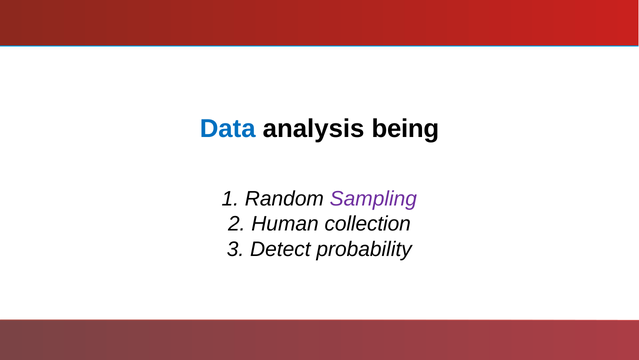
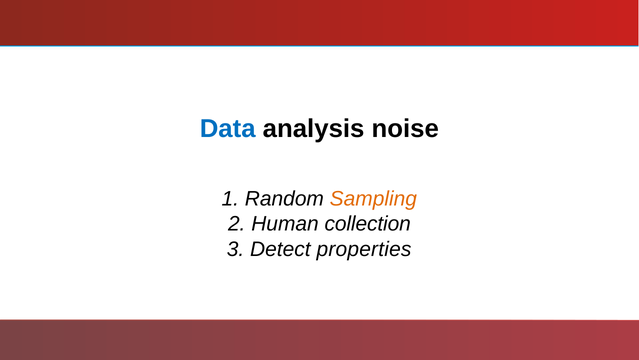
being: being -> noise (405, 128)
Sampling colour: purple -> orange (373, 199)
probability: probability -> properties (364, 249)
